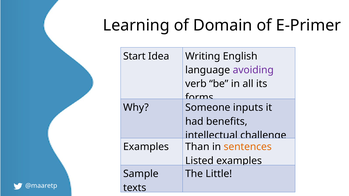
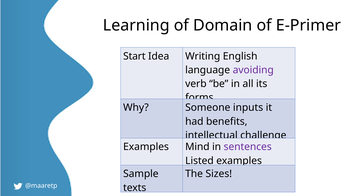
Than: Than -> Mind (197, 147)
sentences colour: orange -> purple (248, 147)
Little: Little -> Sizes (219, 174)
